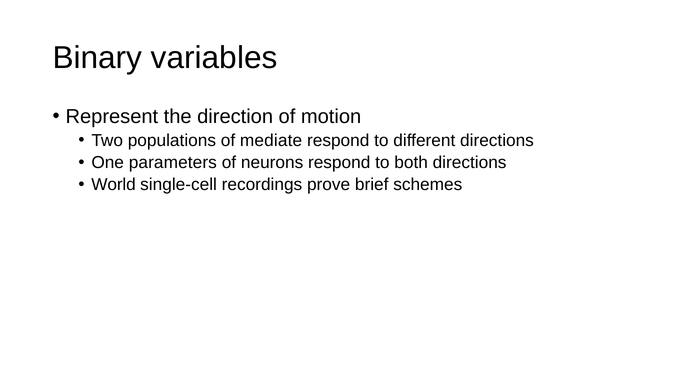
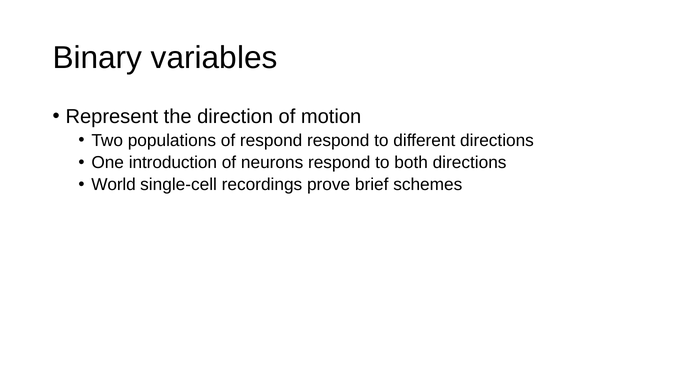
of mediate: mediate -> respond (271, 140)
parameters: parameters -> introduction (173, 163)
